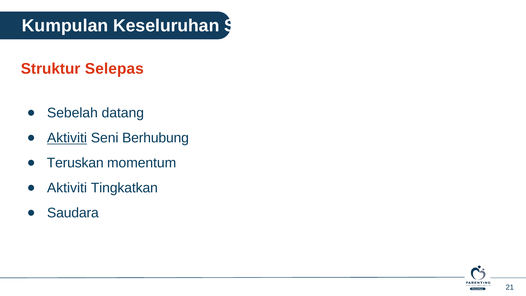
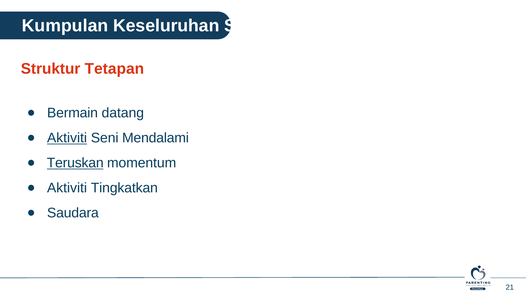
Selepas: Selepas -> Tetapan (114, 69)
Sebelah: Sebelah -> Bermain (72, 113)
Berhubung: Berhubung -> Mendalami (156, 138)
Teruskan underline: none -> present (75, 163)
